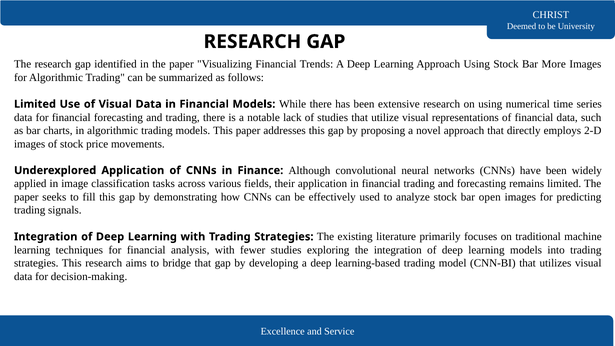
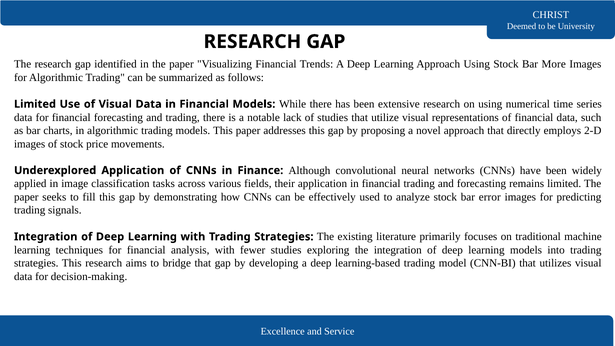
open: open -> error (490, 197)
